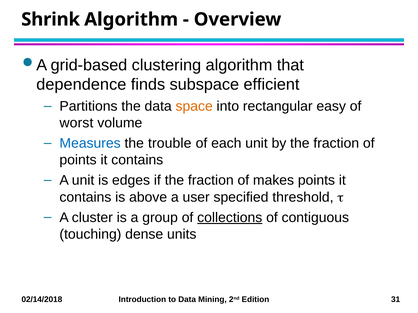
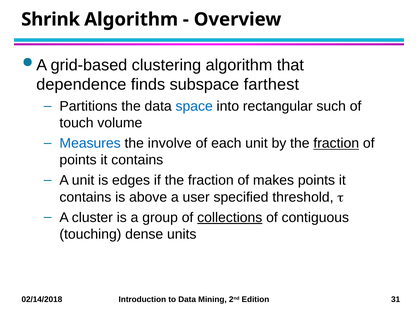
efficient: efficient -> farthest (271, 85)
space colour: orange -> blue (194, 106)
easy: easy -> such (331, 106)
worst: worst -> touch (77, 123)
trouble: trouble -> involve (170, 144)
fraction underline: none -> present (336, 144)
